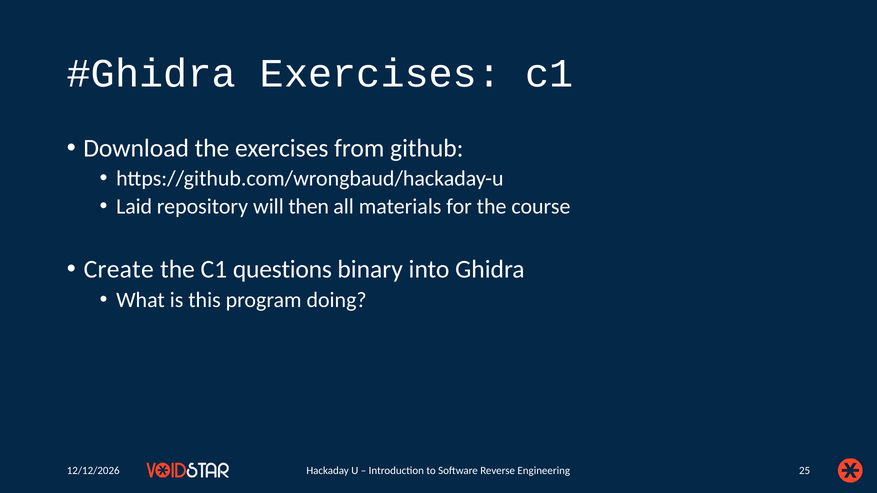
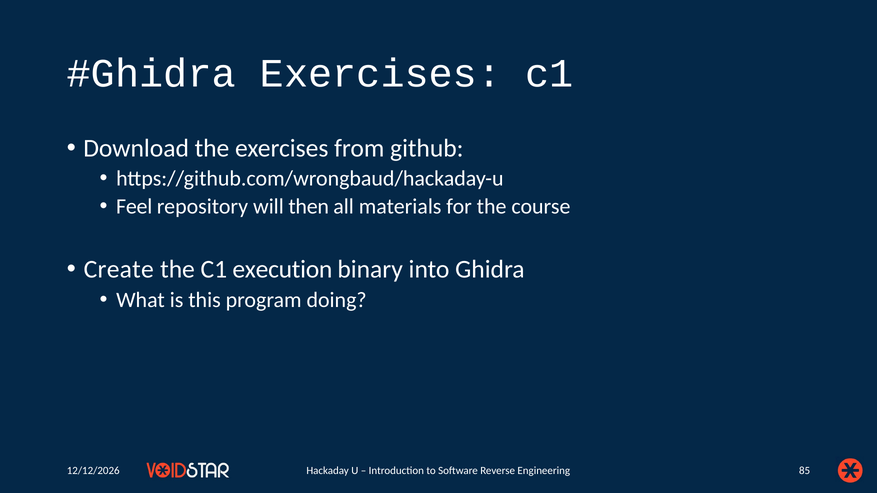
Laid: Laid -> Feel (134, 207)
questions: questions -> execution (282, 270)
25: 25 -> 85 (805, 471)
